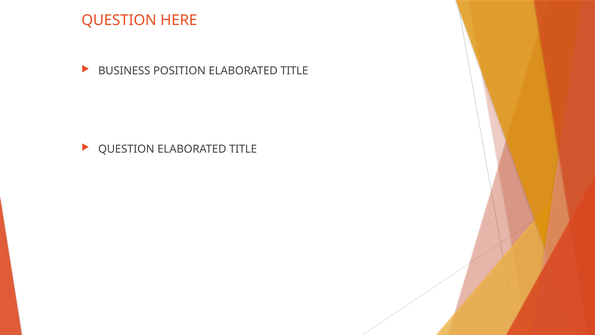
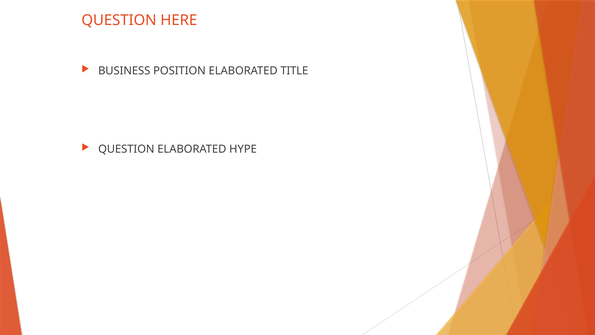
QUESTION ELABORATED TITLE: TITLE -> HYPE (243, 149)
